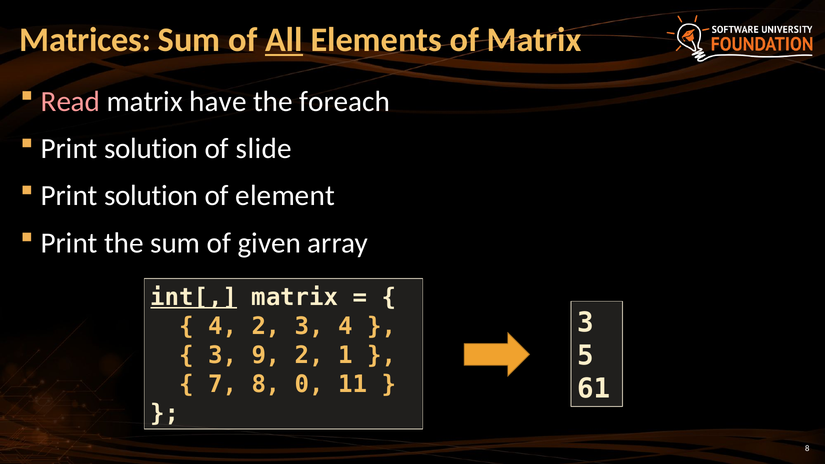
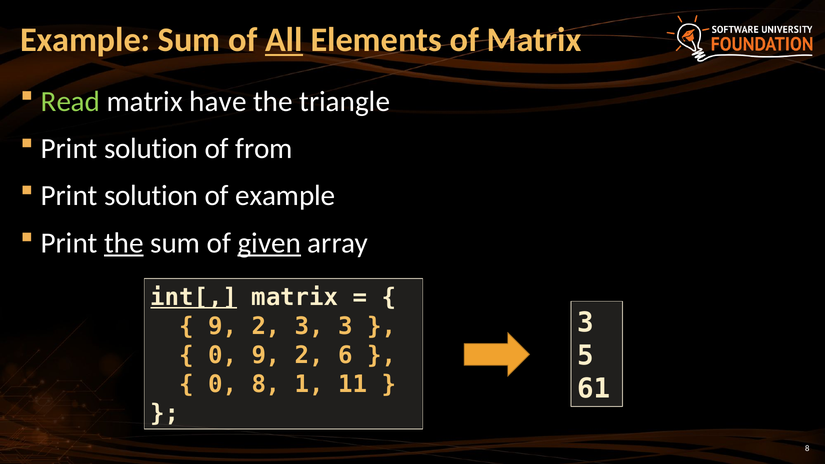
Matrices: Matrices -> Example (85, 40)
Read colour: pink -> light green (70, 102)
foreach: foreach -> triangle (345, 102)
slide: slide -> from (264, 149)
of element: element -> example (285, 196)
the underline: none -> present (124, 243)
given underline: none -> present (269, 243)
4: 4 -> 9 (223, 327)
3 4: 4 -> 3 (346, 327)
3: 3 -> 0 (223, 355)
1: 1 -> 6 (346, 355)
7: 7 -> 0 (223, 384)
0: 0 -> 1 (309, 384)
